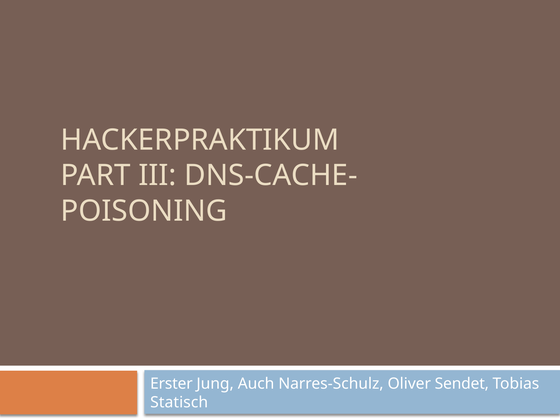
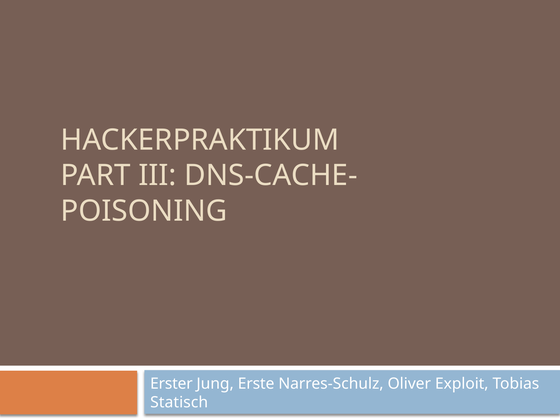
Auch: Auch -> Erste (256, 384)
Sendet: Sendet -> Exploit (462, 384)
